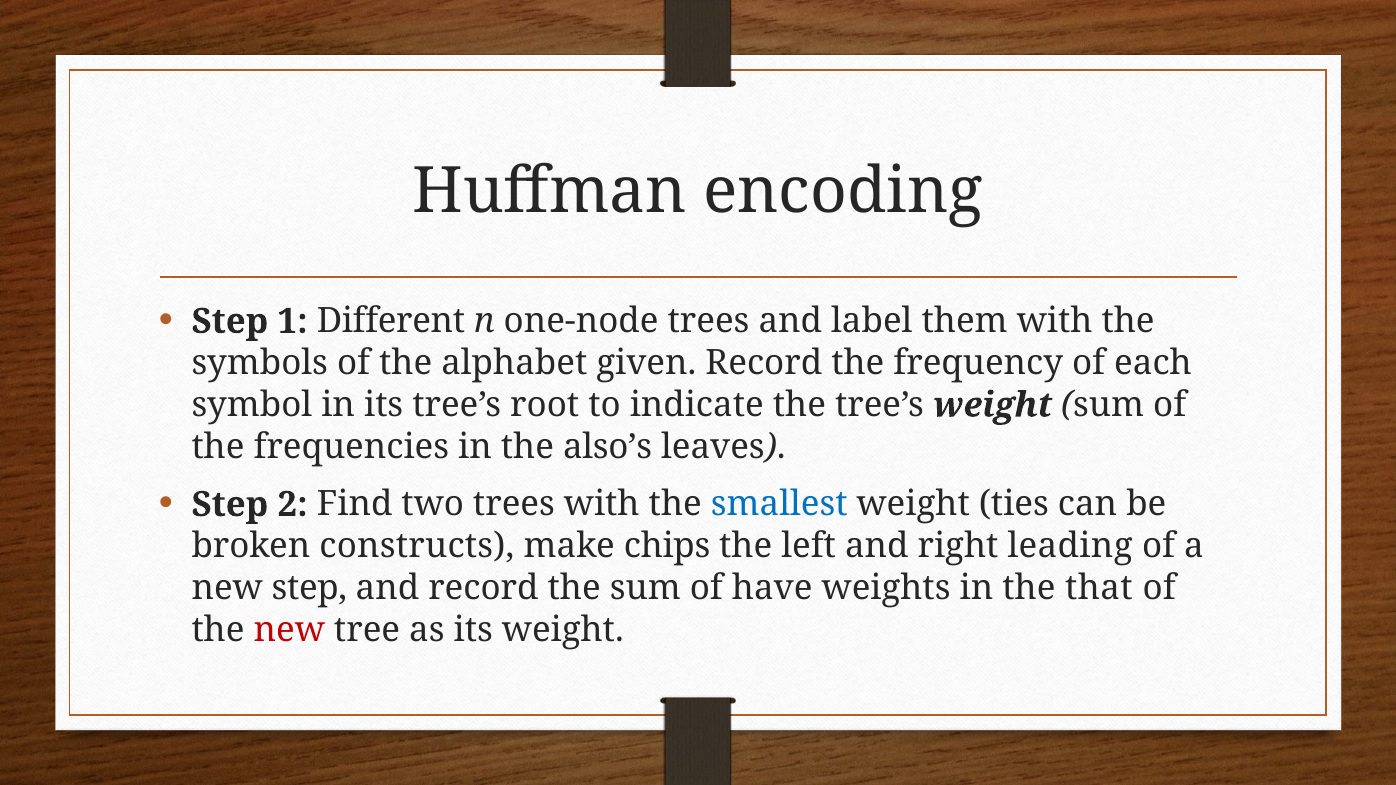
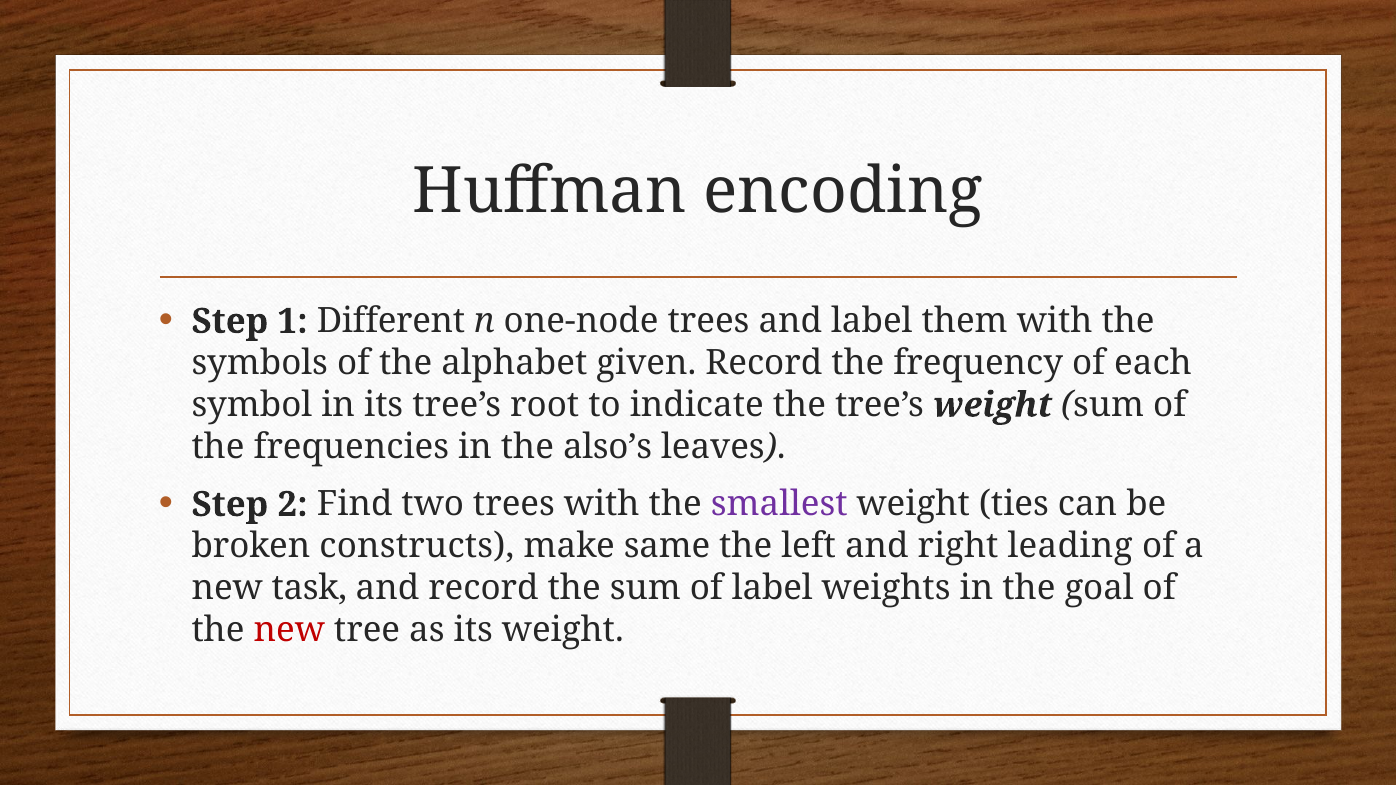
smallest colour: blue -> purple (779, 505)
chips: chips -> same (667, 547)
new step: step -> task (309, 588)
of have: have -> label (772, 588)
that: that -> goal (1099, 588)
